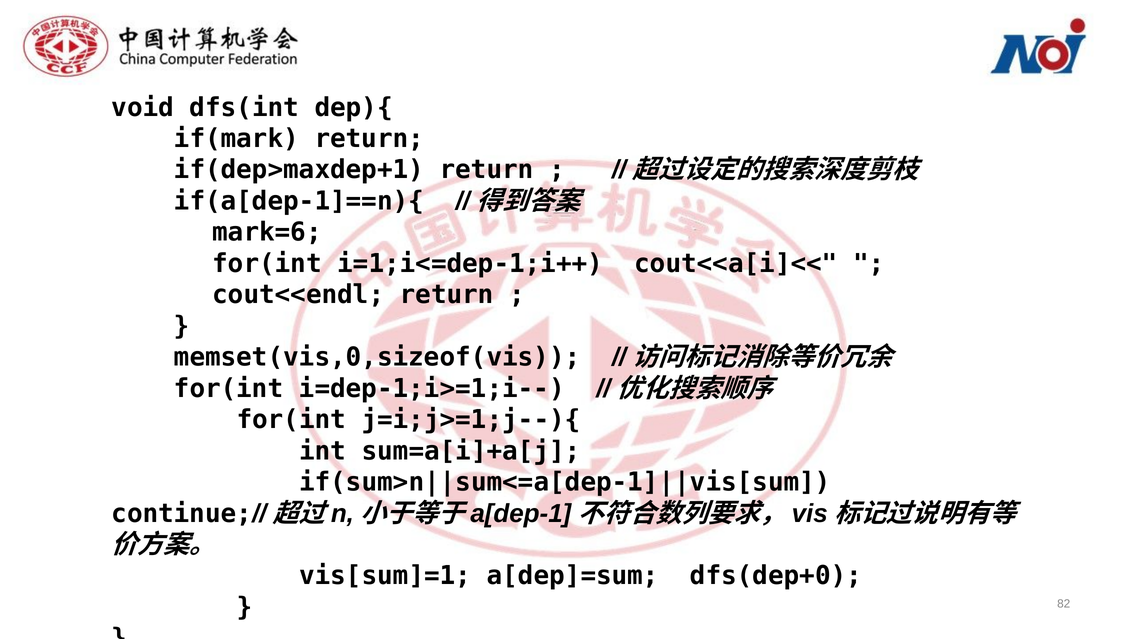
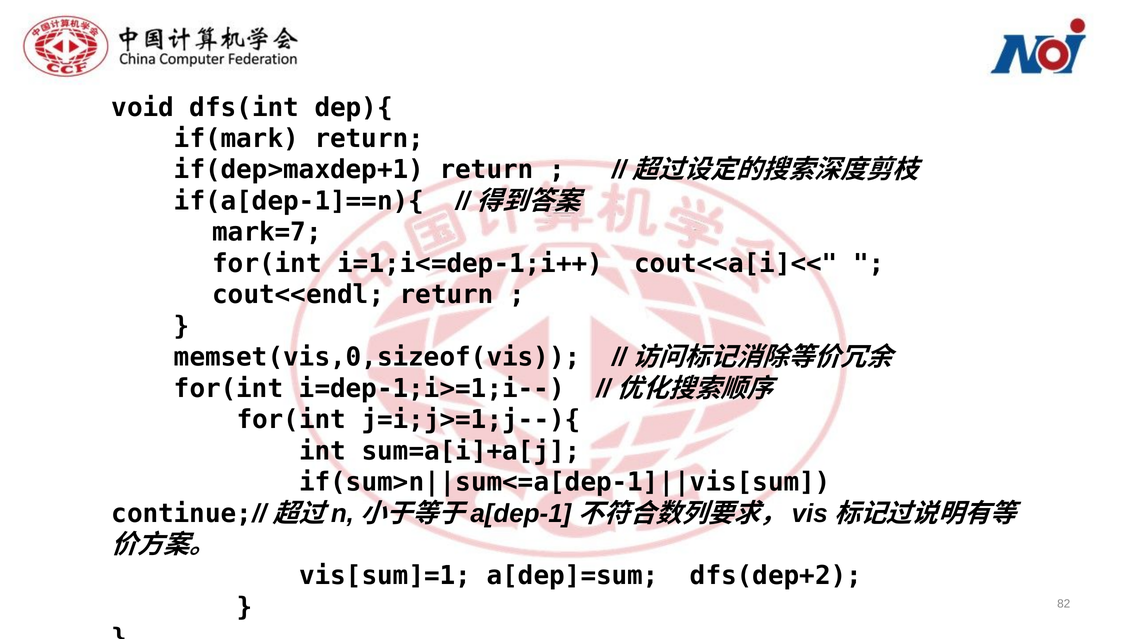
mark=6: mark=6 -> mark=7 (267, 232)
dfs(dep+0: dfs(dep+0 -> dfs(dep+2 (776, 576)
